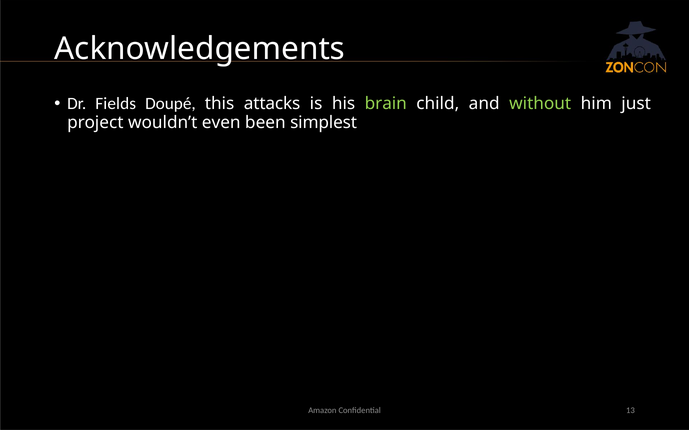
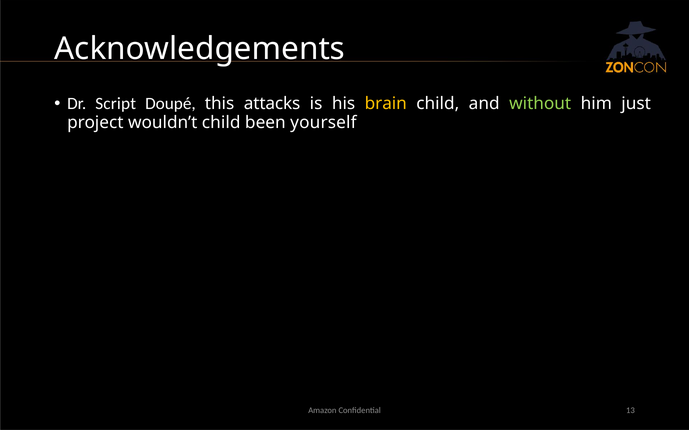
Fields: Fields -> Script (116, 104)
brain colour: light green -> yellow (386, 104)
wouldn’t even: even -> child (221, 123)
simplest: simplest -> yourself (323, 123)
